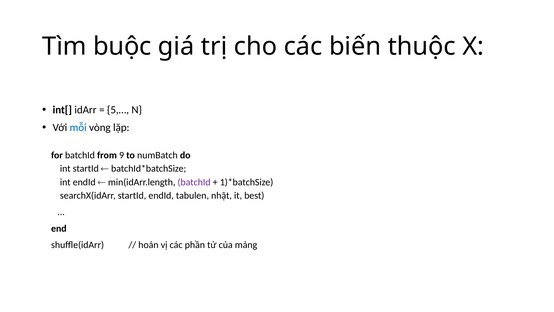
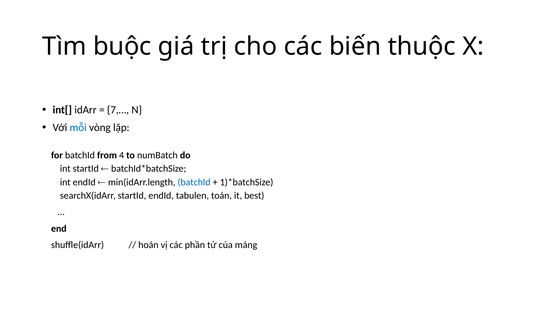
5,…: 5,… -> 7,… (118, 110)
9: 9 -> 4 (122, 155)
batchId colour: purple -> blue (194, 182)
nhật: nhật -> toán (221, 195)
